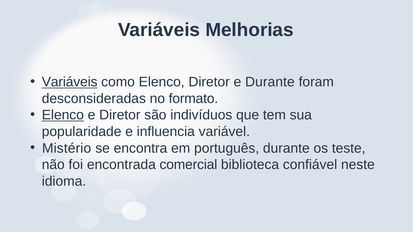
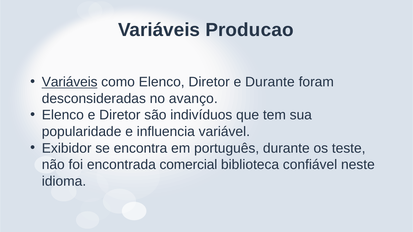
Melhorias: Melhorias -> Producao (249, 30)
formato: formato -> avanço (193, 99)
Elenco underline: present -> none (63, 115)
Mistério: Mistério -> Exibidor (67, 148)
